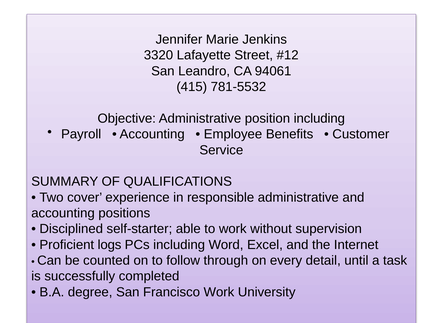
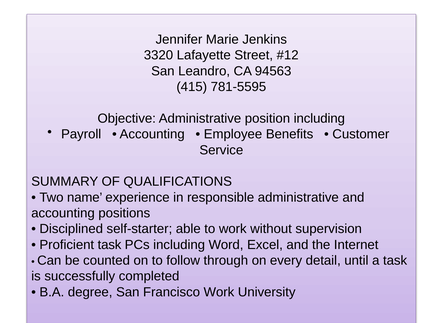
94061: 94061 -> 94563 (273, 71)
781-5532: 781-5532 -> 781-5595 (238, 87)
cover: cover -> name (85, 198)
Proficient logs: logs -> task (110, 245)
